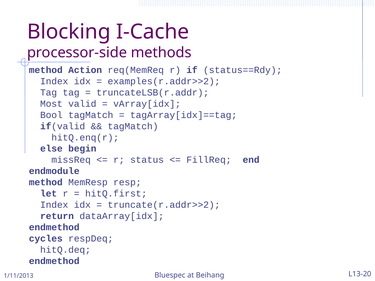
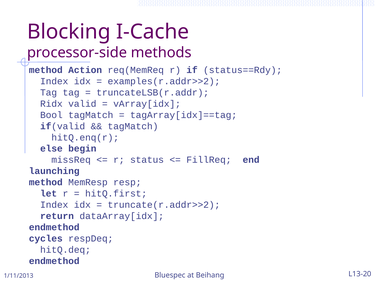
Most: Most -> Ridx (51, 104)
endmodule: endmodule -> launching (54, 171)
